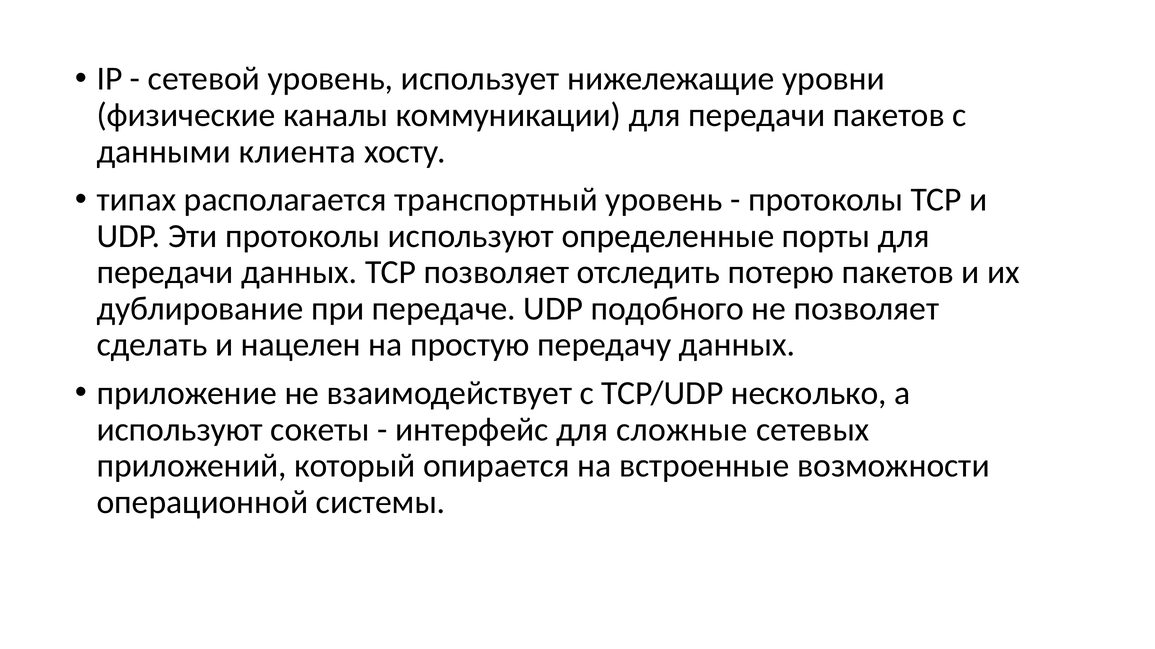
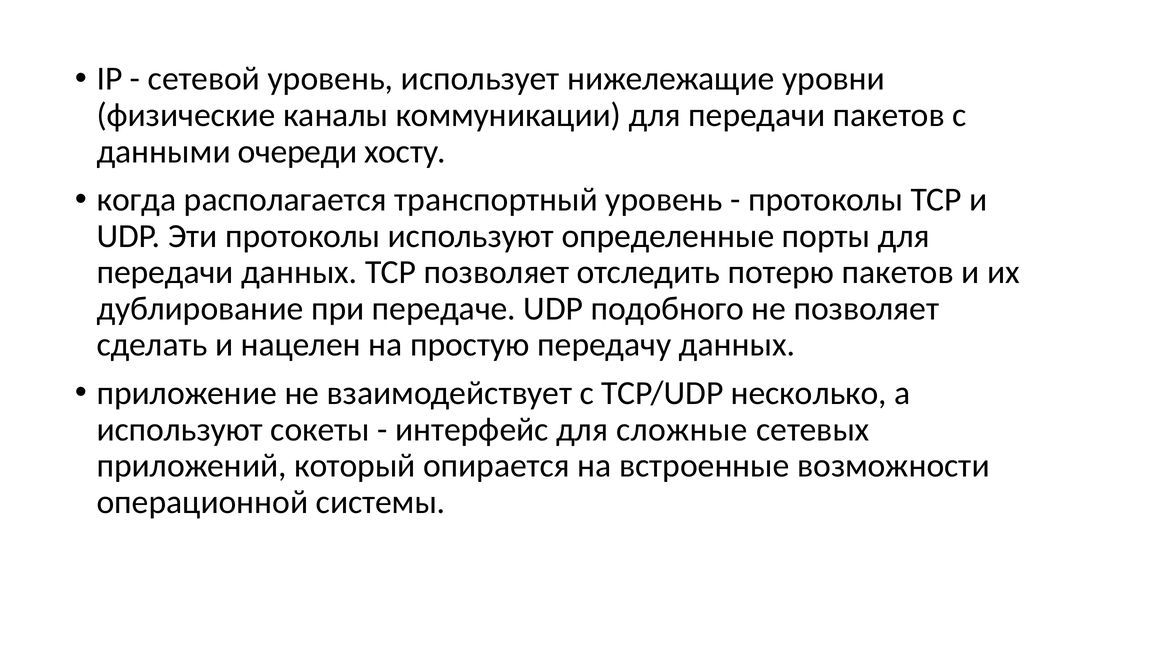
клиента: клиента -> очереди (298, 152)
типах: типах -> когда (137, 200)
